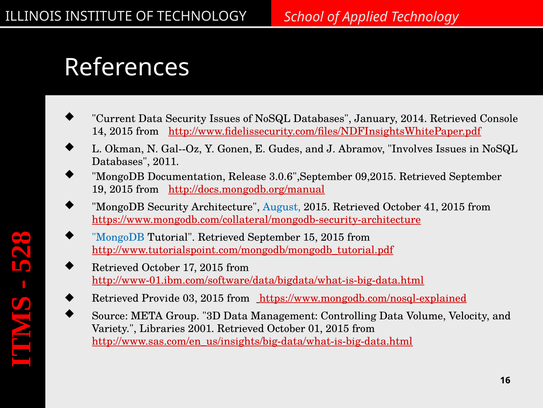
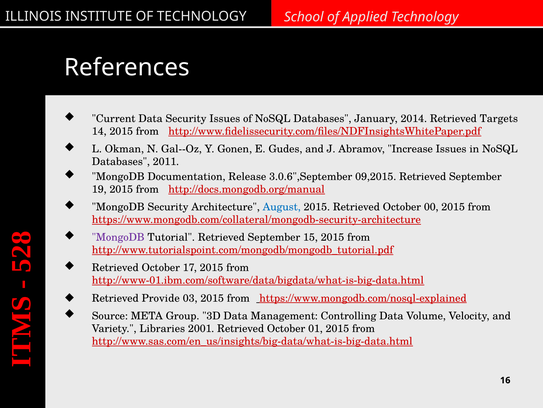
Console: Console -> Targets (499, 118)
Involves: Involves -> Increase (410, 149)
41: 41 -> 00 (431, 207)
MongoDB colour: blue -> purple (118, 237)
